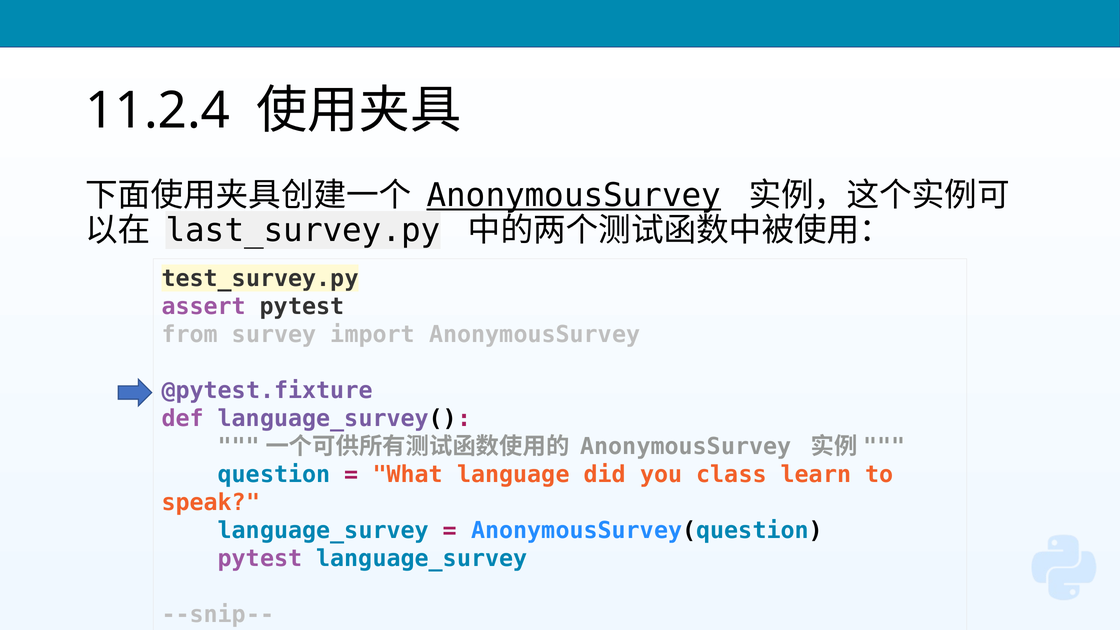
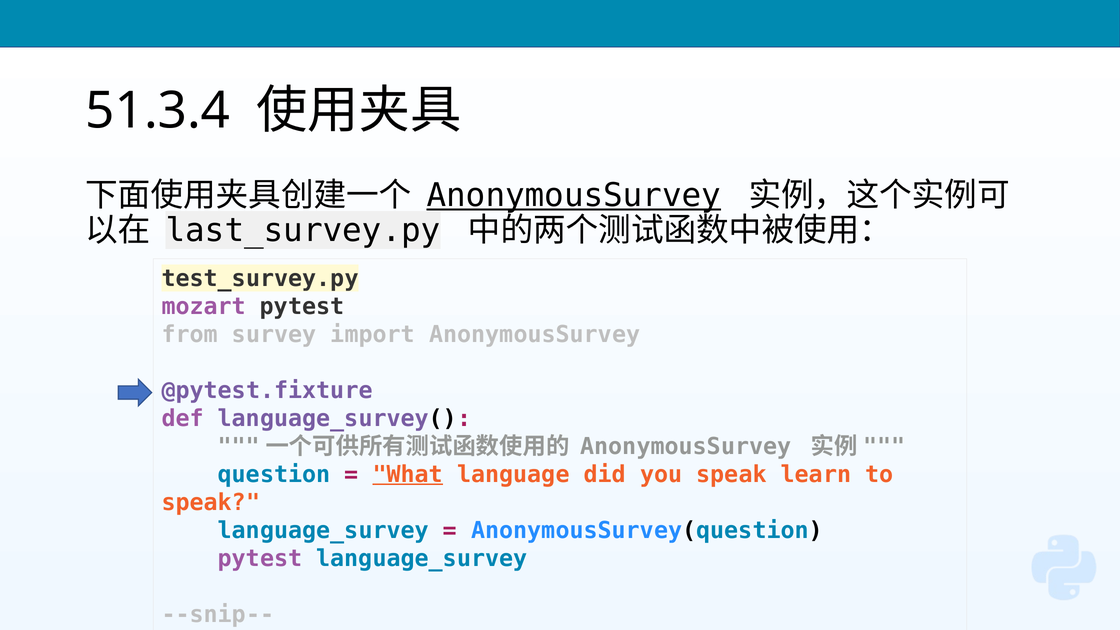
11.2.4: 11.2.4 -> 51.3.4 (158, 111)
assert: assert -> mozart (204, 306)
What underline: none -> present (408, 474)
you class: class -> speak (732, 474)
